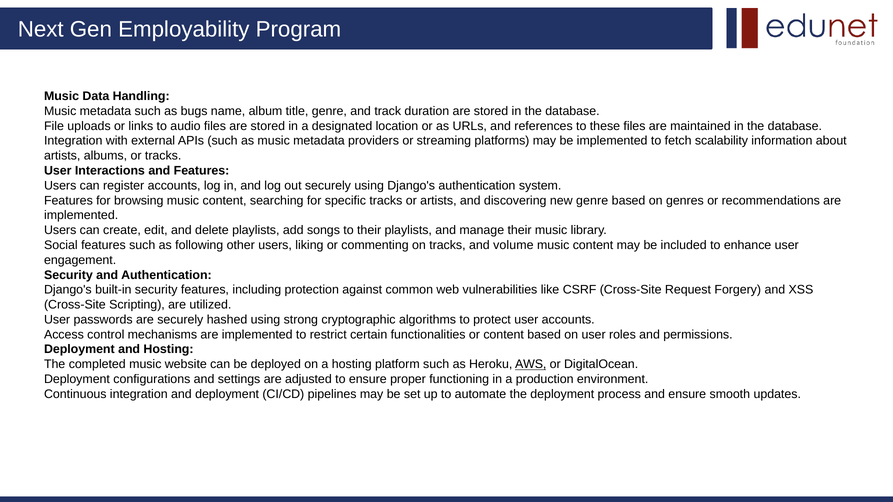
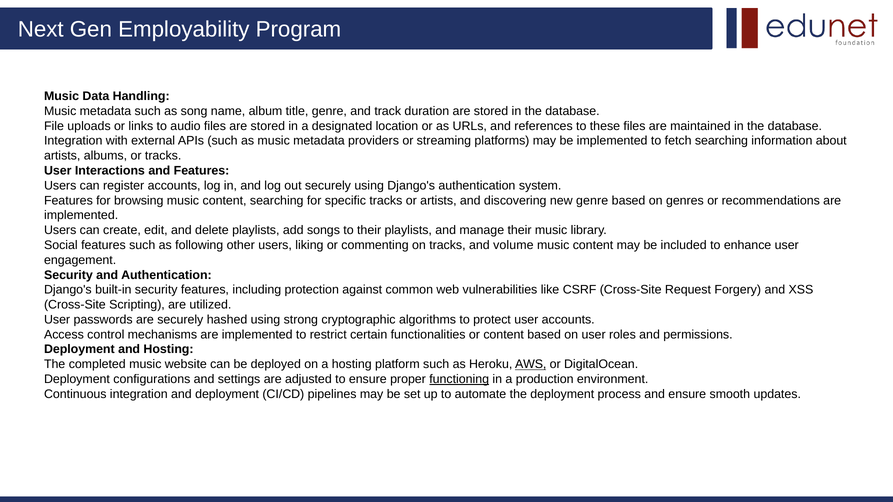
bugs: bugs -> song (194, 111)
fetch scalability: scalability -> searching (721, 141)
functioning underline: none -> present (459, 379)
